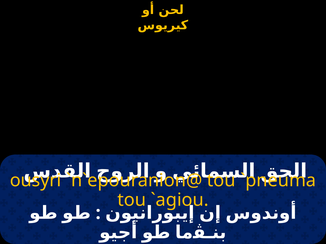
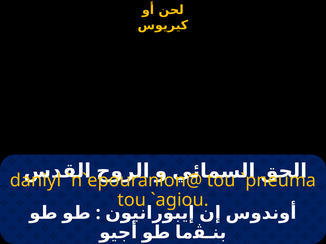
ousyri: ousyri -> daniyl (35, 181)
